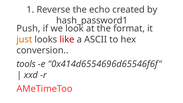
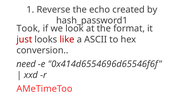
Push: Push -> Took (28, 28)
just colour: orange -> red (24, 39)
tools: tools -> need (26, 64)
